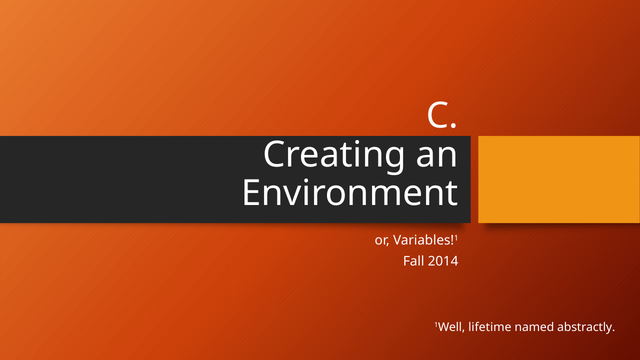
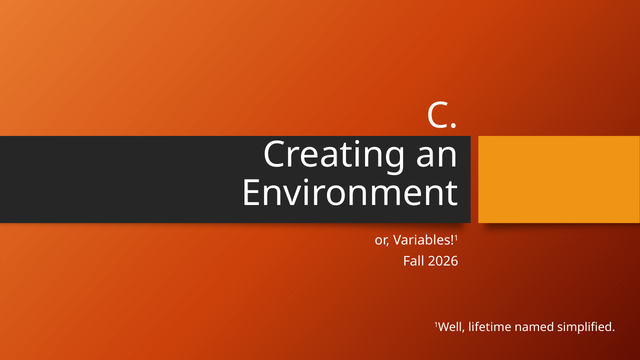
2014: 2014 -> 2026 (443, 261)
abstractly: abstractly -> simplified (586, 327)
